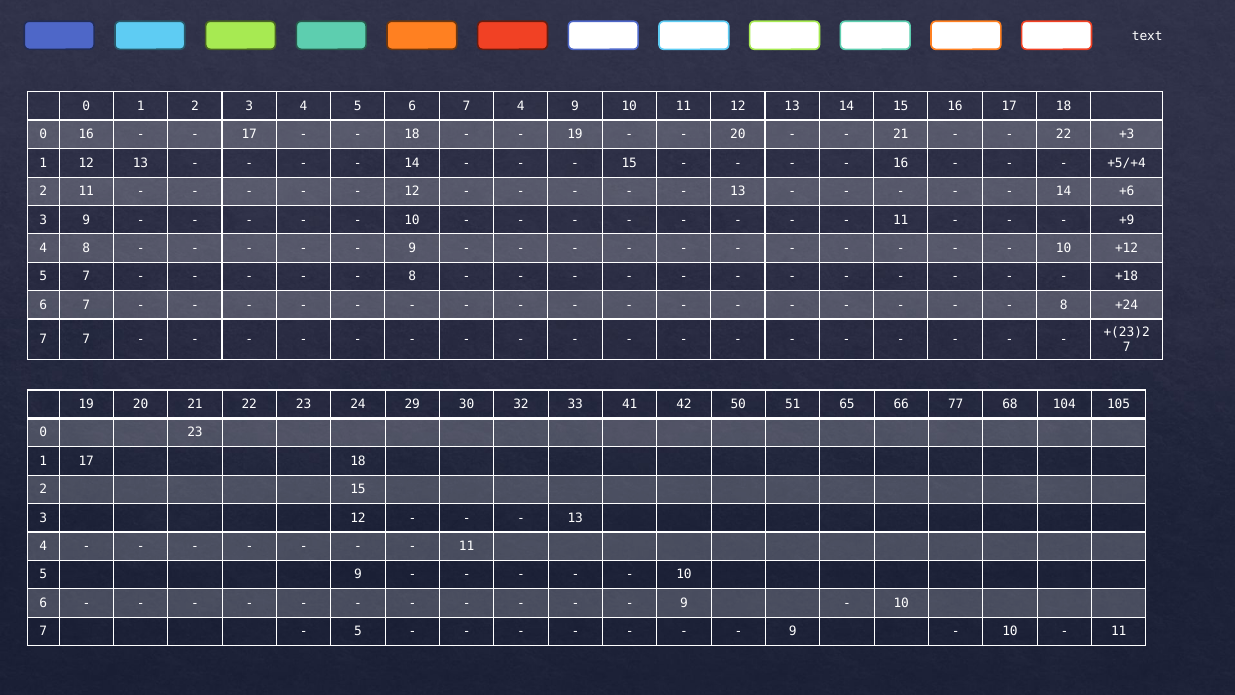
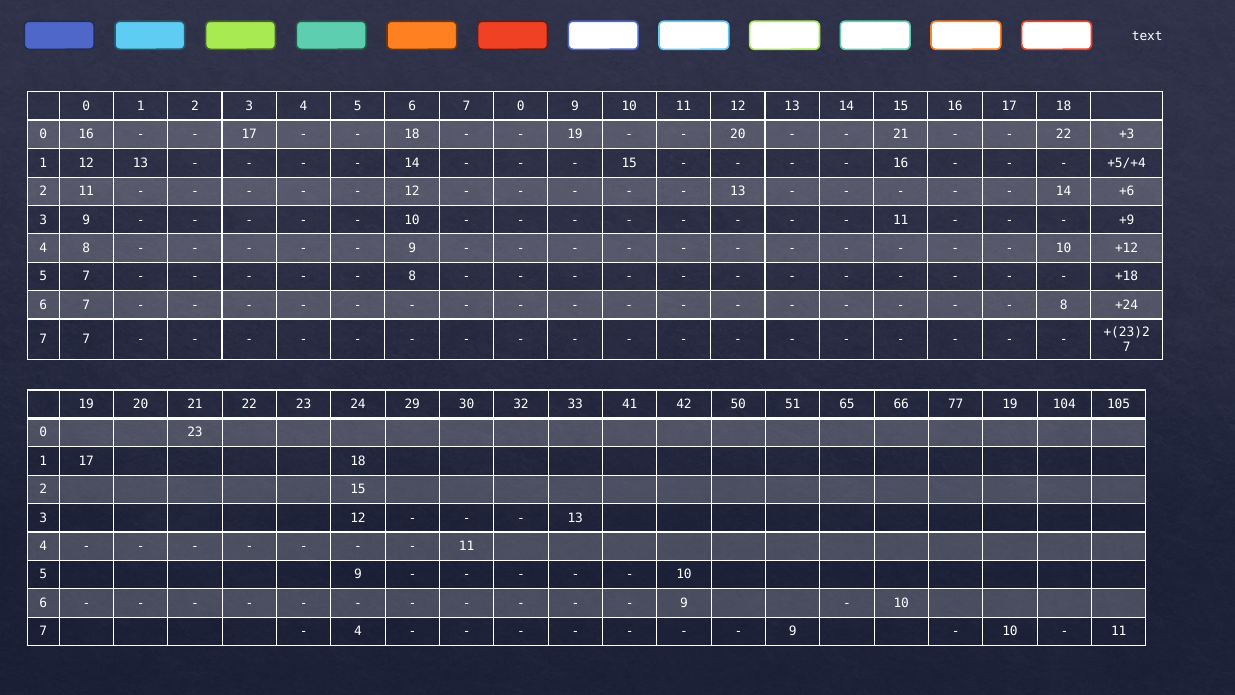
7 4: 4 -> 0 (521, 106)
77 68: 68 -> 19 (1010, 404)
5: 5 -> 4 (358, 631)
